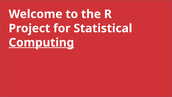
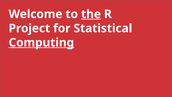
the underline: none -> present (91, 14)
